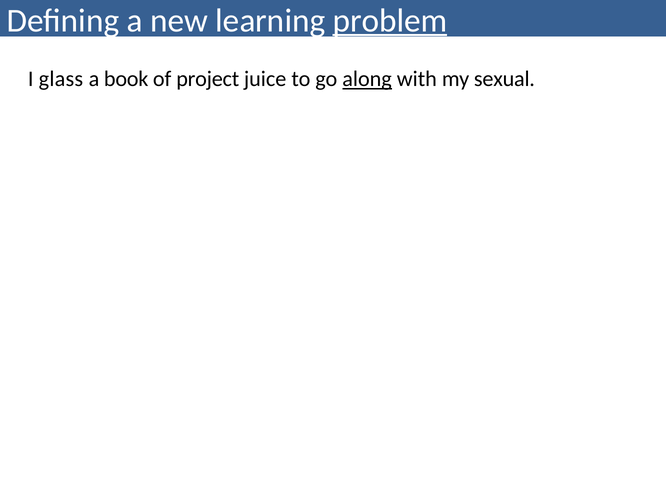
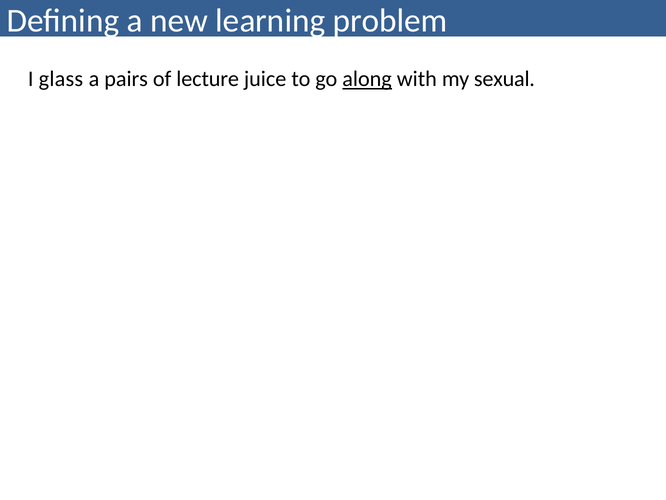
problem underline: present -> none (390, 21)
book: book -> pairs (126, 79)
project: project -> lecture (208, 79)
